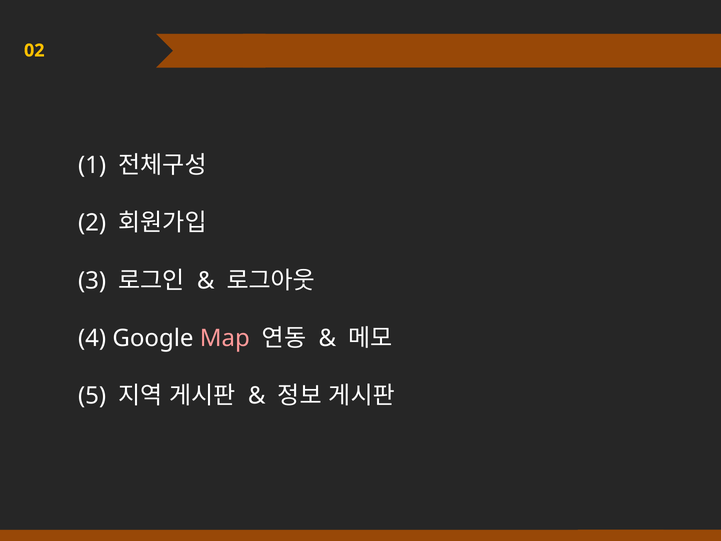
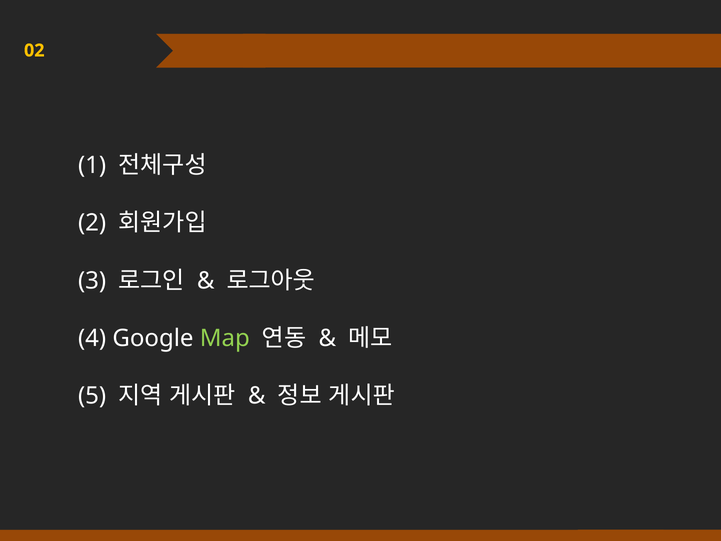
Map colour: pink -> light green (225, 338)
